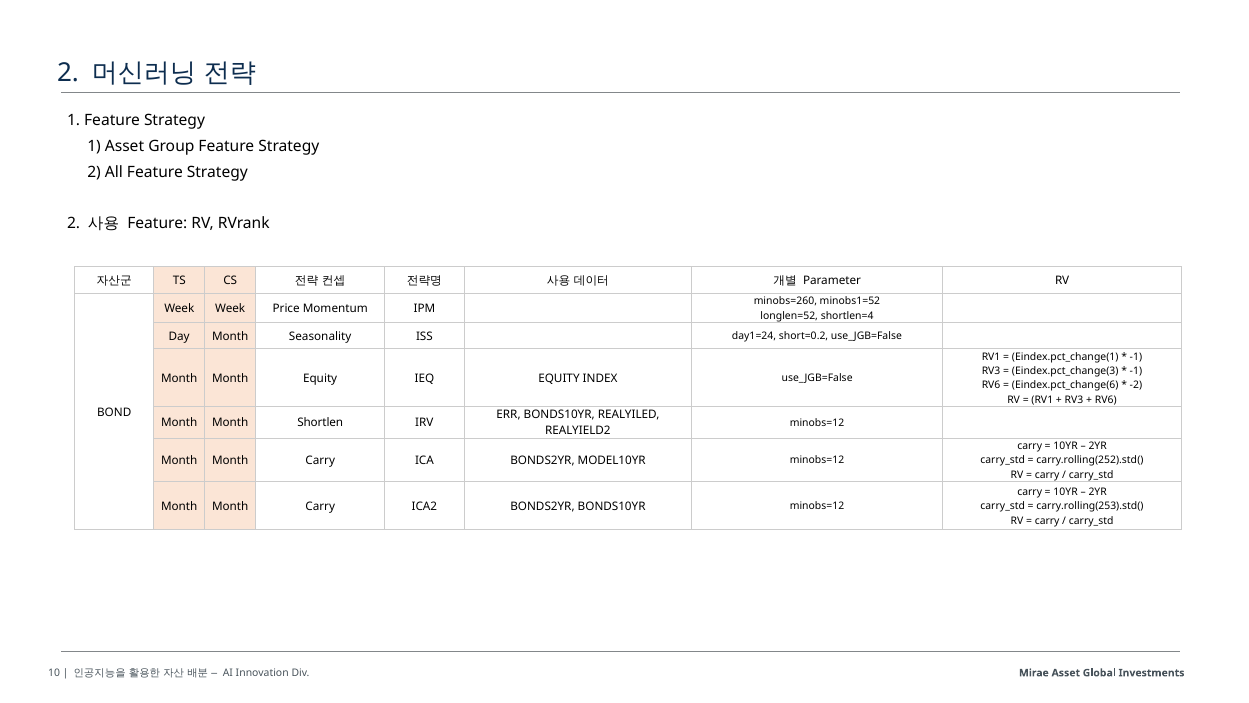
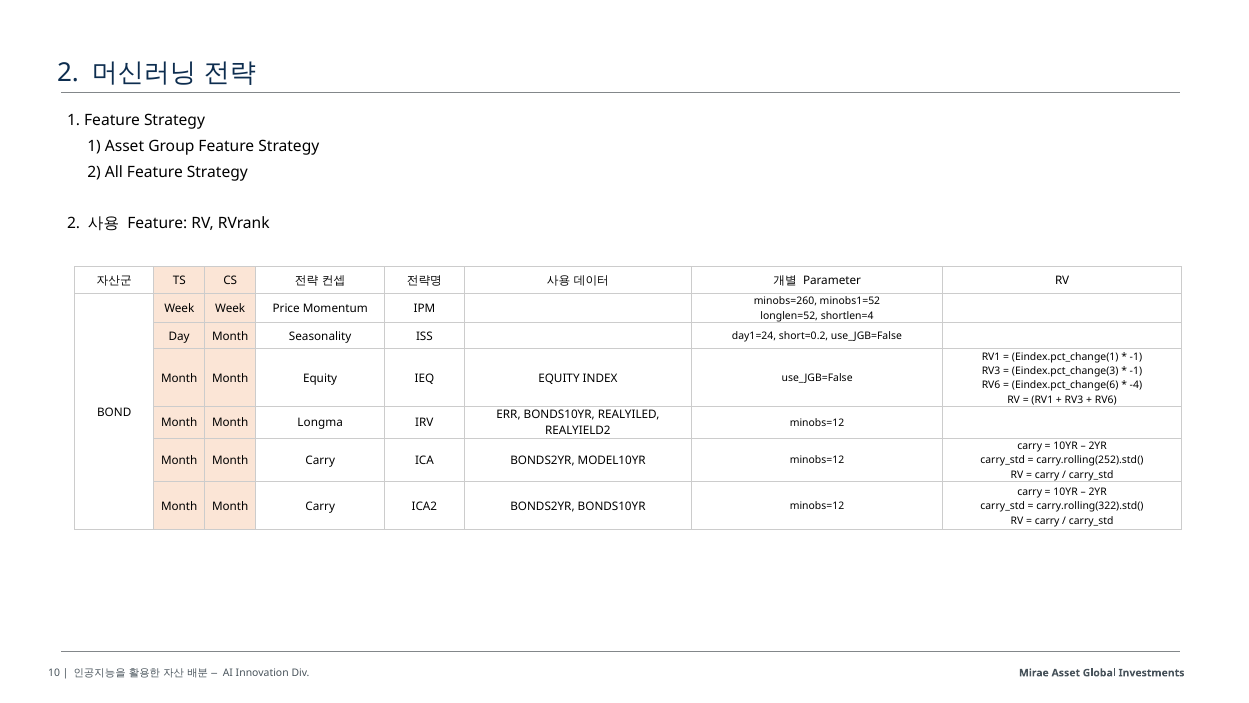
-2: -2 -> -4 (1136, 385)
Shortlen: Shortlen -> Longma (320, 423)
carry.rolling(253).std(: carry.rolling(253).std( -> carry.rolling(322).std( (1090, 506)
